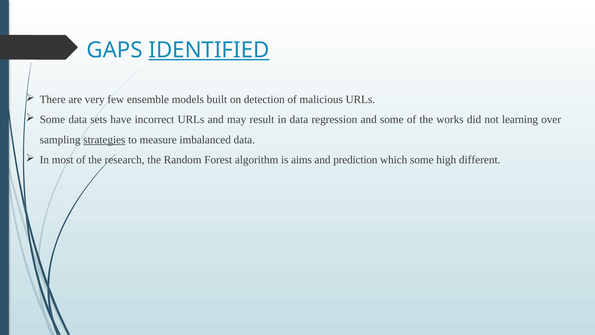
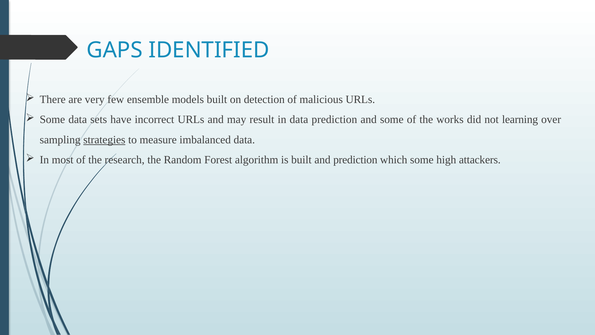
IDENTIFIED underline: present -> none (209, 50)
data regression: regression -> prediction (334, 120)
is aims: aims -> built (301, 160)
different: different -> attackers (480, 160)
